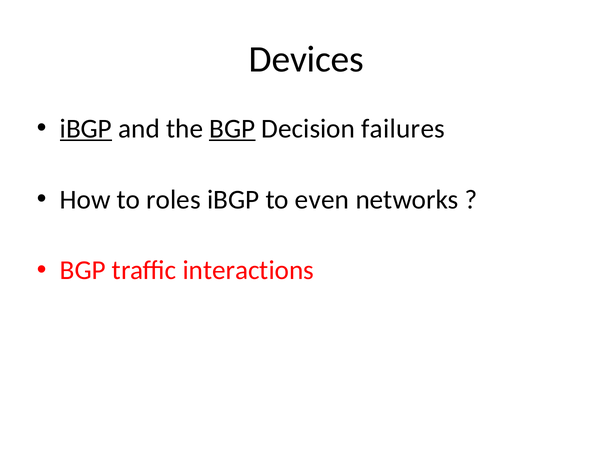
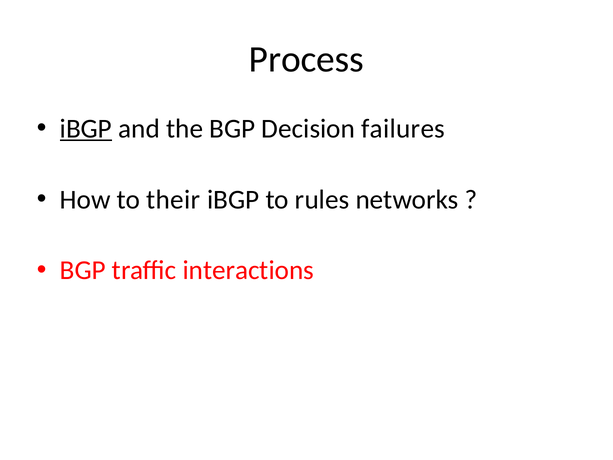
Devices: Devices -> Process (306, 59)
BGP underline: present -> none (232, 129)
roles: roles -> their (173, 199)
even: even -> rules (322, 199)
